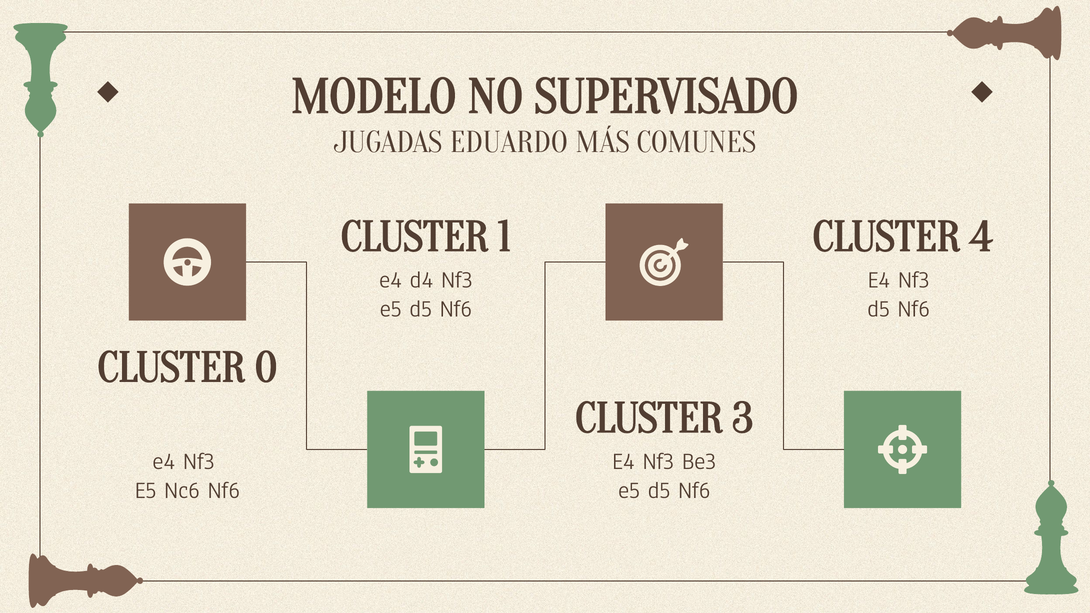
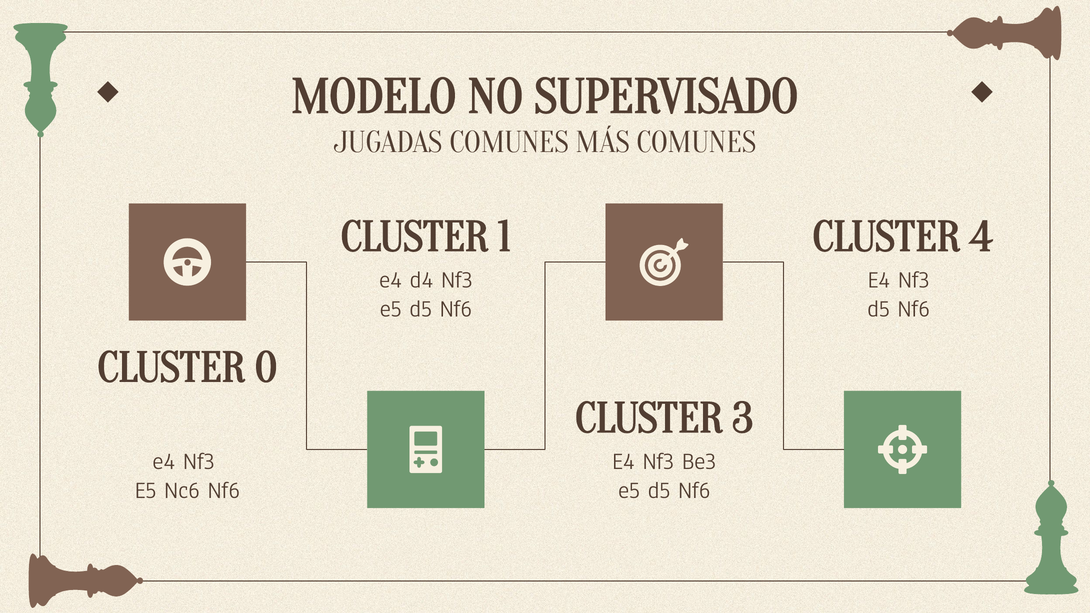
JUGADAS EDUARDO: EDUARDO -> COMUNES (509, 142)
